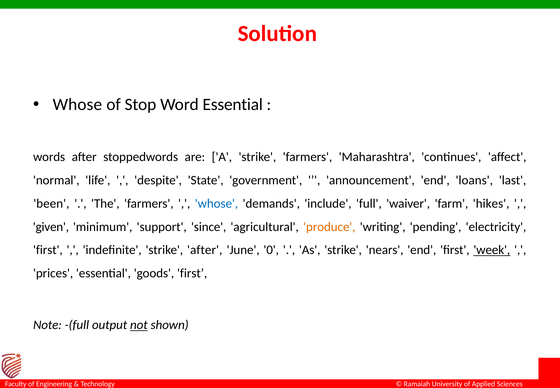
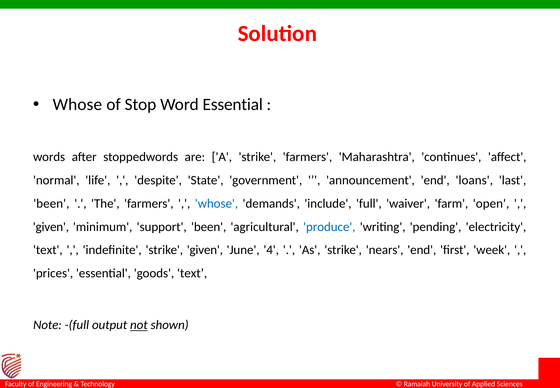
hikes: hikes -> open (491, 203)
support since: since -> been (209, 227)
produce colour: orange -> blue (329, 227)
first: first -> text (48, 250)
strike after: after -> given (205, 250)
0: 0 -> 4 (271, 250)
week underline: present -> none (492, 250)
goods first: first -> text (192, 273)
